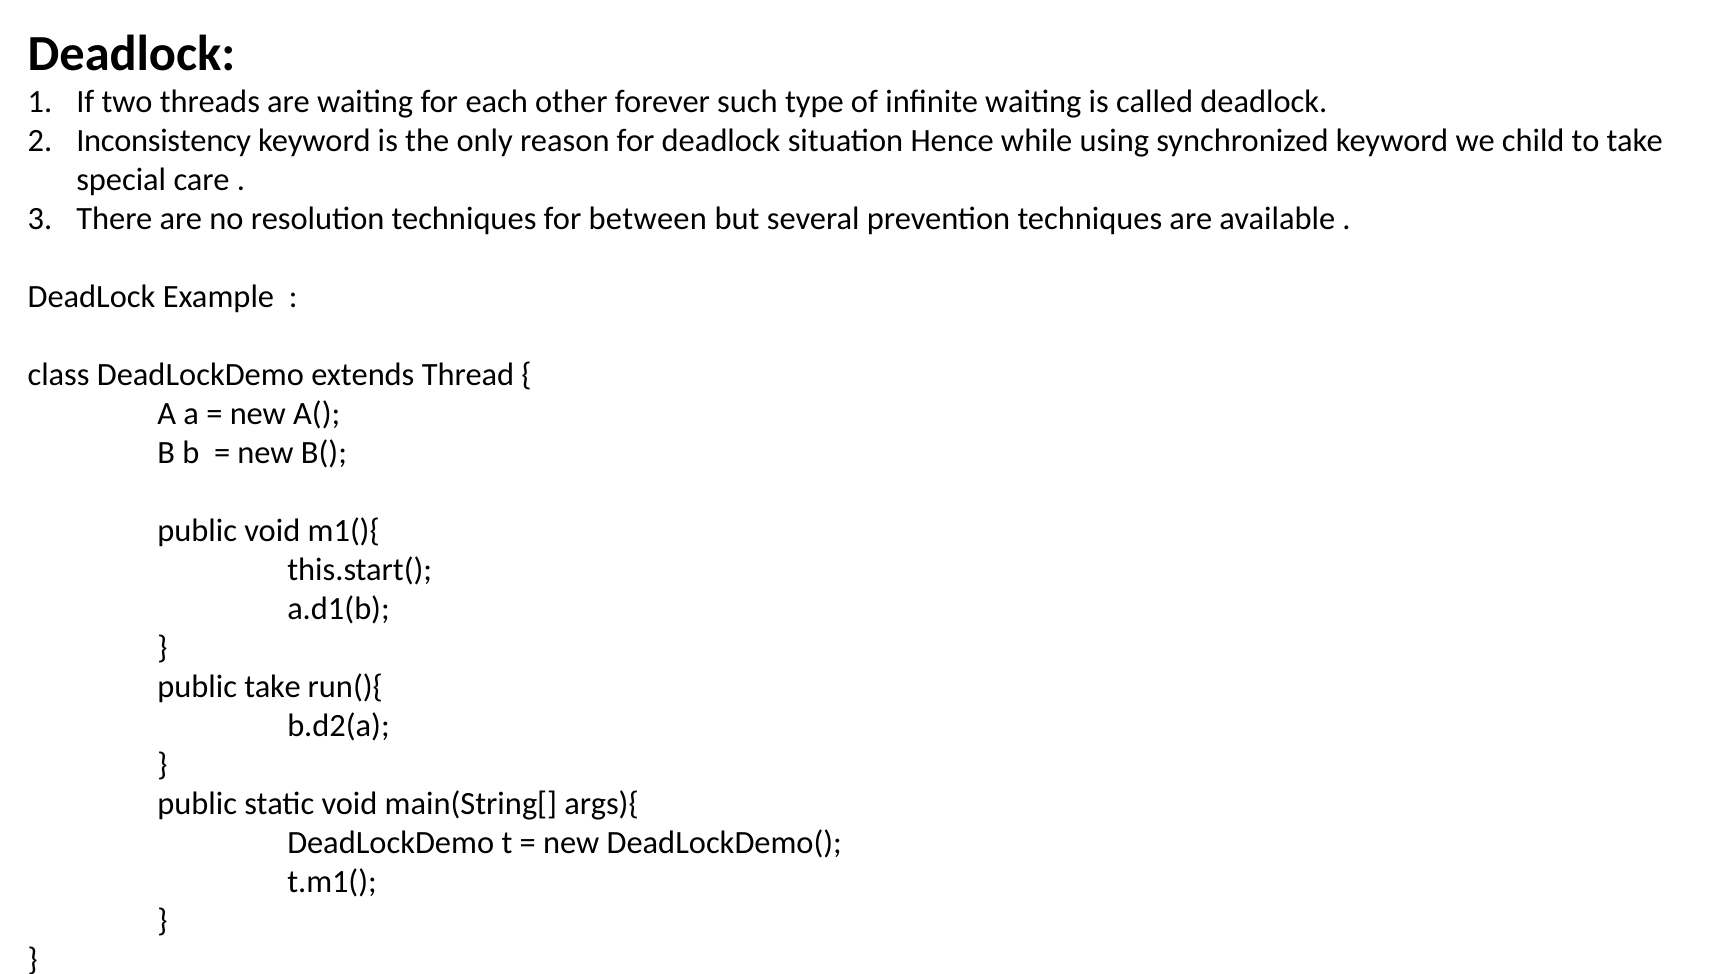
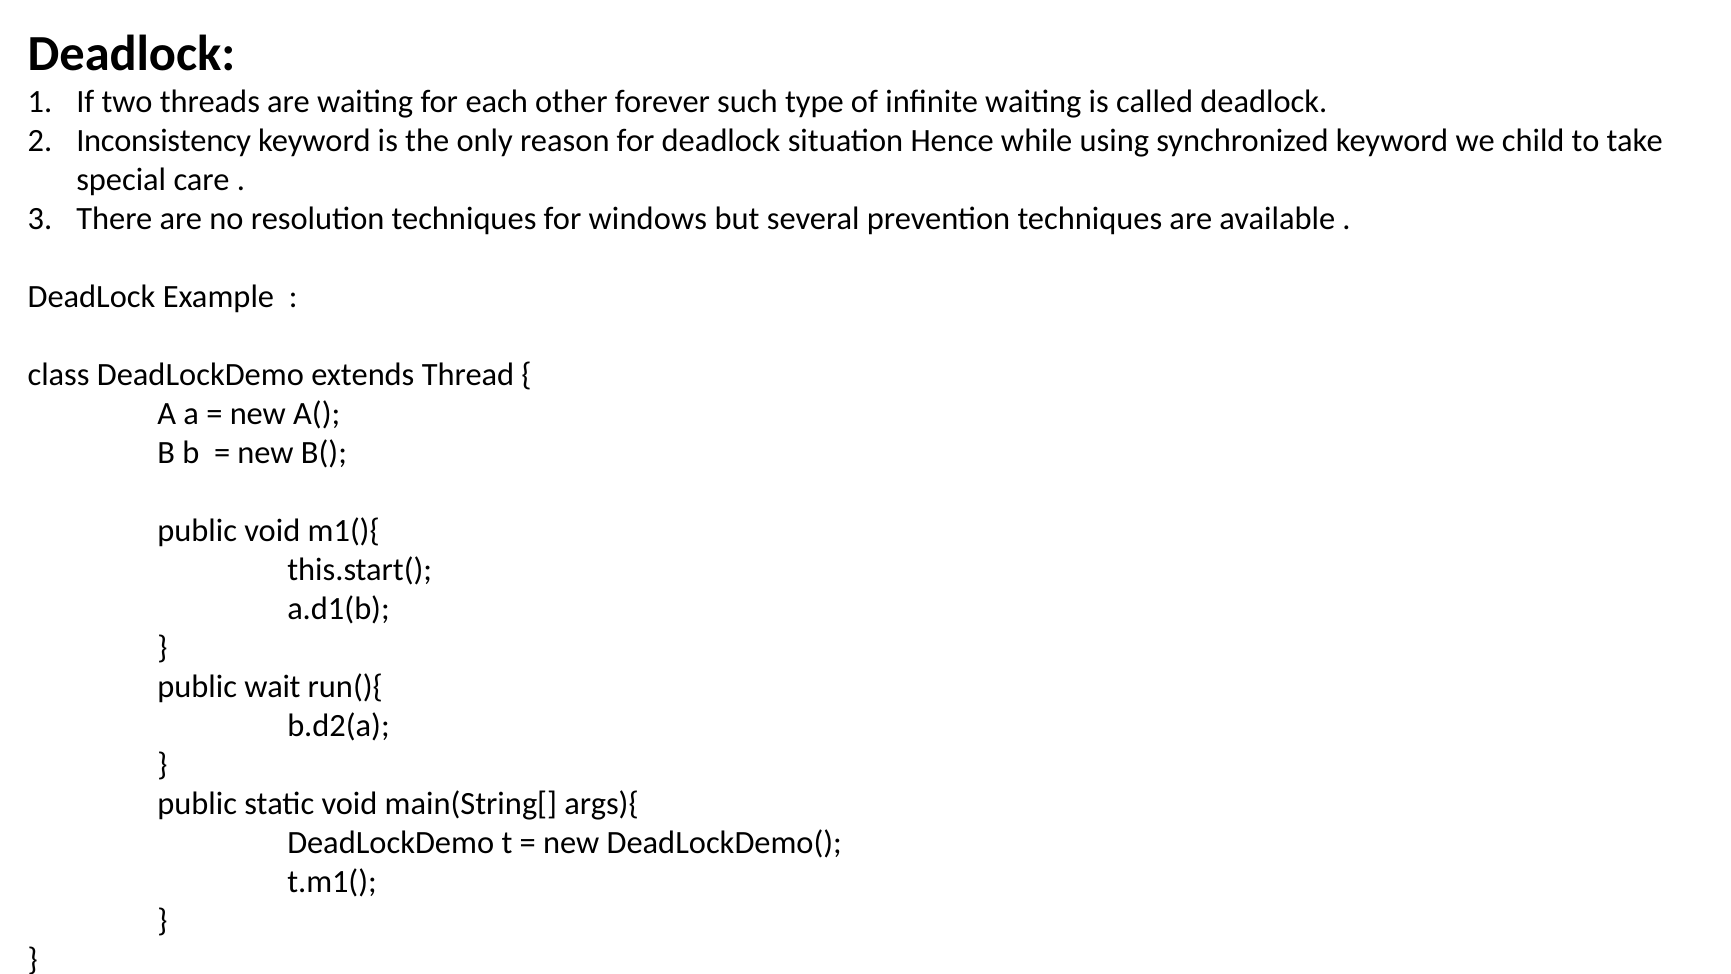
between: between -> windows (648, 219)
public take: take -> wait (272, 686)
